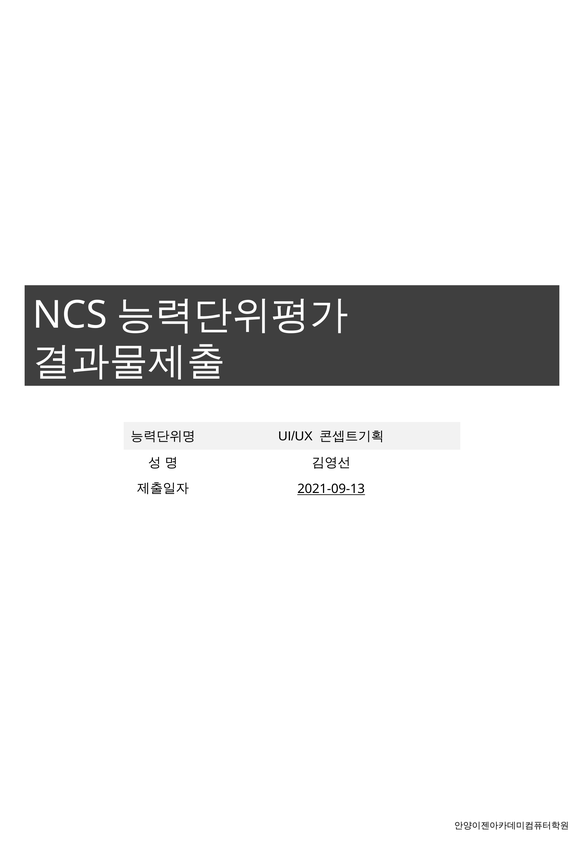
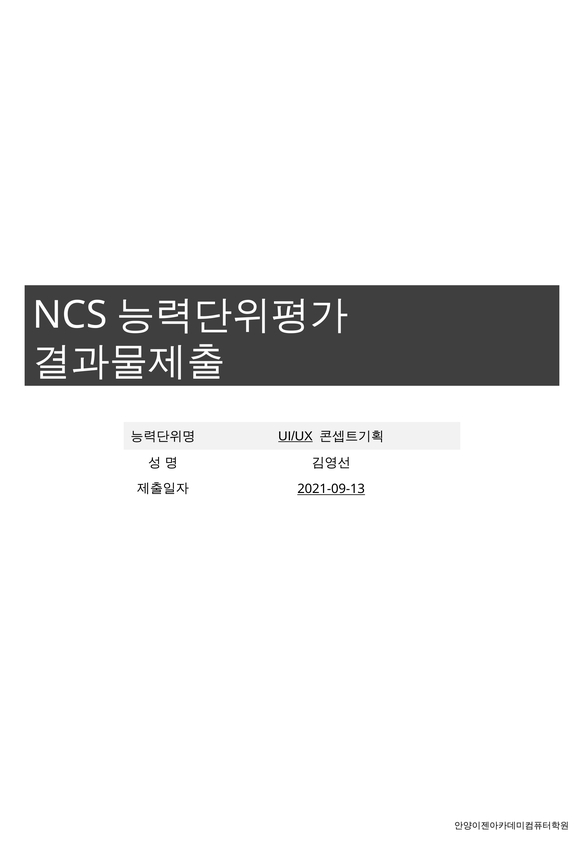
UI/UX underline: none -> present (296, 436)
